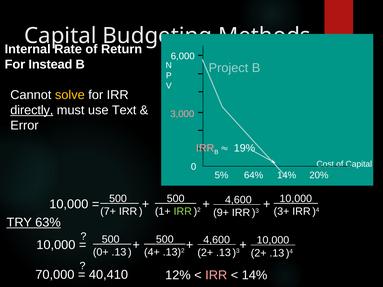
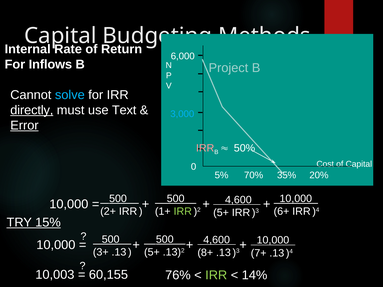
Instead: Instead -> Inflows (50, 64)
solve colour: yellow -> light blue (70, 95)
3,000 colour: pink -> light blue (182, 114)
Error underline: none -> present (24, 126)
19%: 19% -> 50% (244, 148)
64%: 64% -> 70% (254, 175)
14%: 14% -> 35% (287, 175)
7+: 7+ -> 2+ (108, 212)
3+: 3+ -> 6+ (281, 212)
9+: 9+ -> 5+ (221, 213)
63%: 63% -> 15% (48, 223)
0+: 0+ -> 3+ (101, 252)
4+: 4+ -> 5+ (152, 252)
2+: 2+ -> 8+ (205, 253)
2+: 2+ -> 7+ (259, 253)
70,000: 70,000 -> 10,003 (55, 275)
40,410: 40,410 -> 60,155 (108, 275)
12%: 12% -> 76% (178, 276)
IRR colour: pink -> light green (216, 276)
